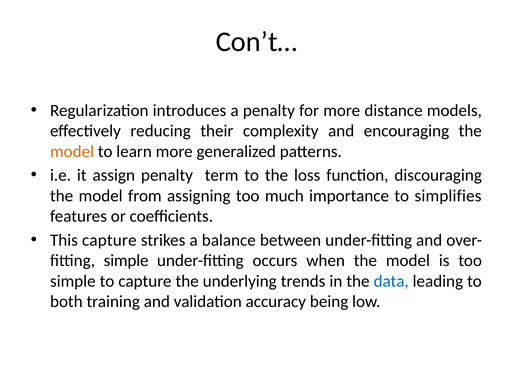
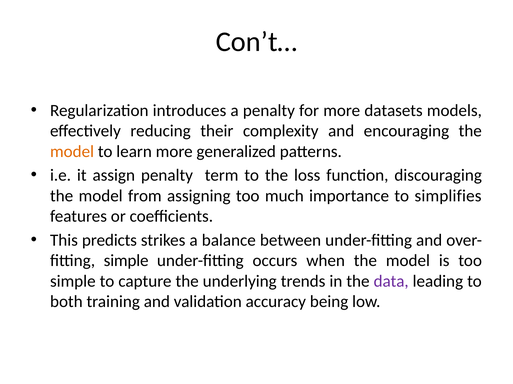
distance: distance -> datasets (394, 111)
This capture: capture -> predicts (109, 241)
data colour: blue -> purple (391, 282)
